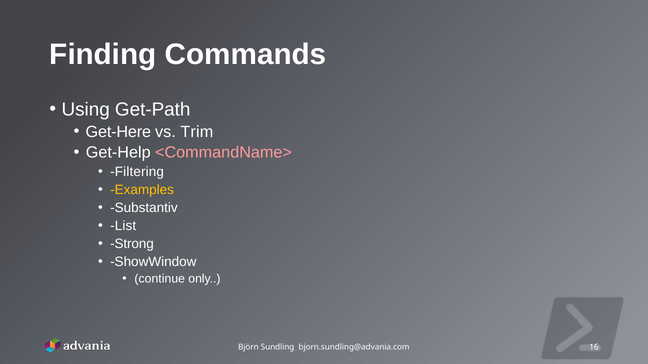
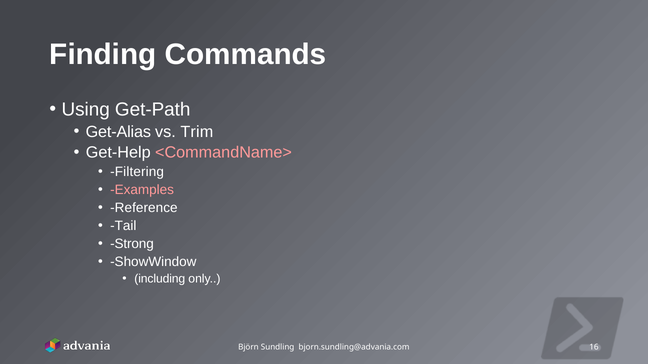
Get-Here: Get-Here -> Get-Alias (118, 132)
Examples colour: yellow -> pink (142, 190)
Substantiv: Substantiv -> Reference (144, 208)
List: List -> Tail (123, 226)
continue: continue -> including (160, 279)
